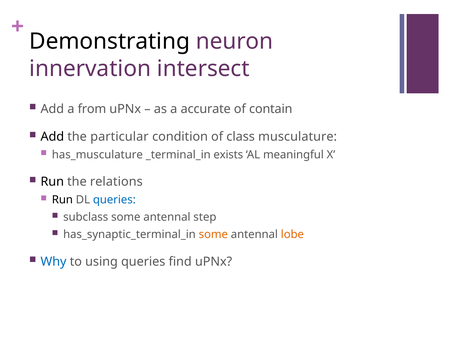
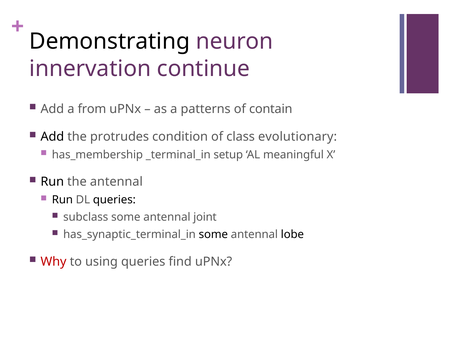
intersect: intersect -> continue (203, 69)
accurate: accurate -> patterns (206, 109)
particular: particular -> protrudes (120, 137)
musculature: musculature -> evolutionary (298, 137)
has_musculature: has_musculature -> has_membership (97, 155)
exists: exists -> setup (228, 155)
the relations: relations -> antennal (116, 182)
queries colour: blue -> black (114, 200)
step: step -> joint (205, 217)
some colour: orange -> black (213, 234)
lobe colour: orange -> black (292, 234)
Why colour: blue -> red (54, 261)
